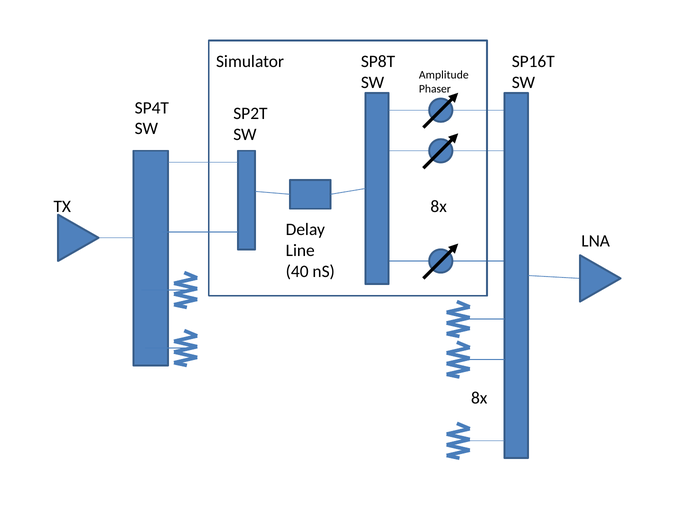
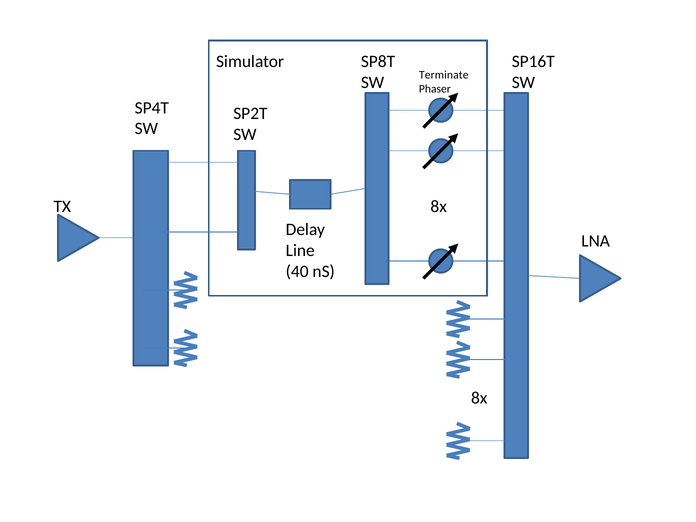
Amplitude: Amplitude -> Terminate (444, 75)
